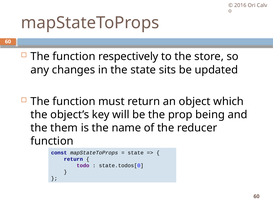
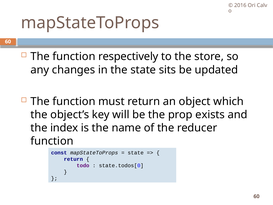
being: being -> exists (210, 115)
them: them -> index (64, 128)
